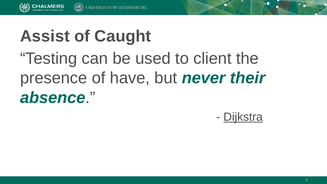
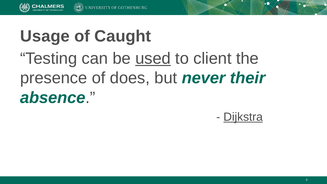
Assist: Assist -> Usage (45, 36)
used underline: none -> present (153, 58)
have: have -> does (130, 78)
